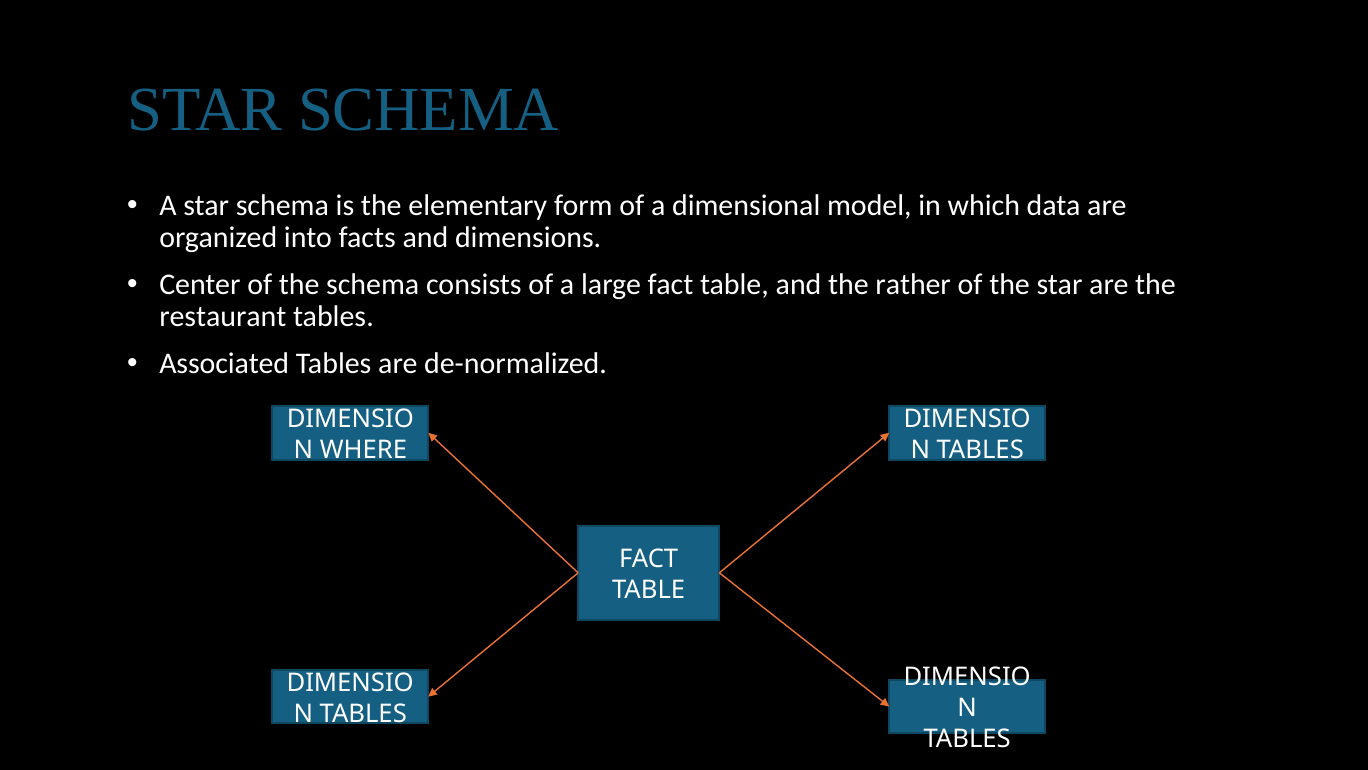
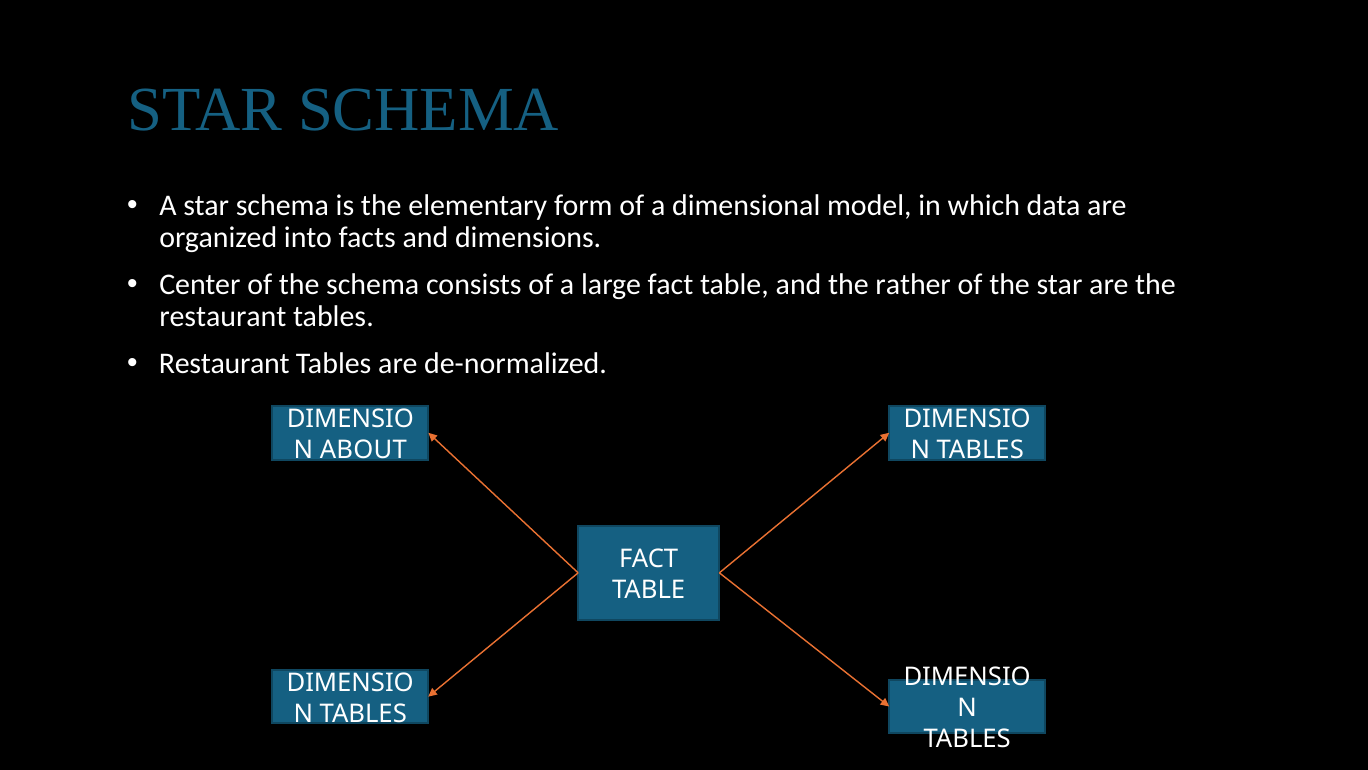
Associated: Associated -> Restaurant (224, 363)
WHERE: WHERE -> ABOUT (363, 450)
